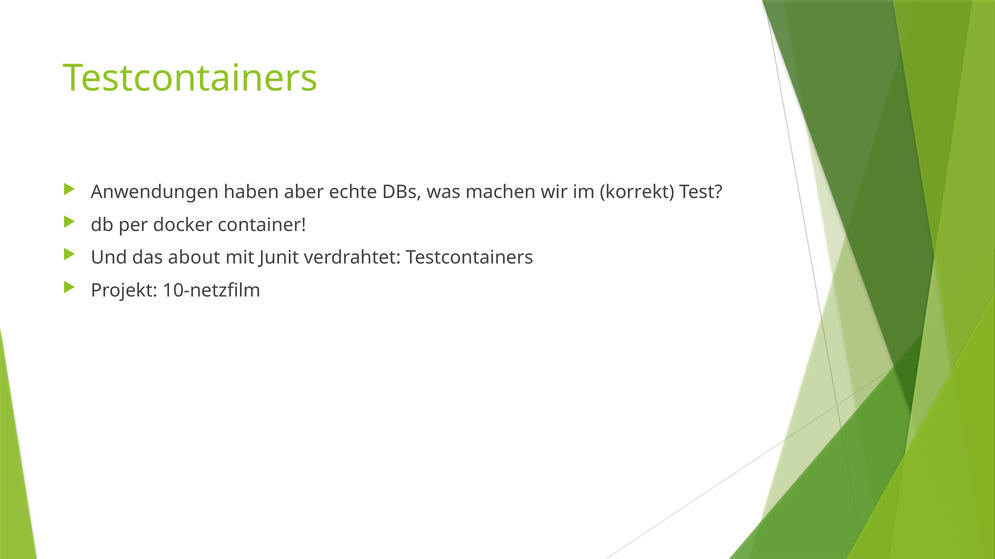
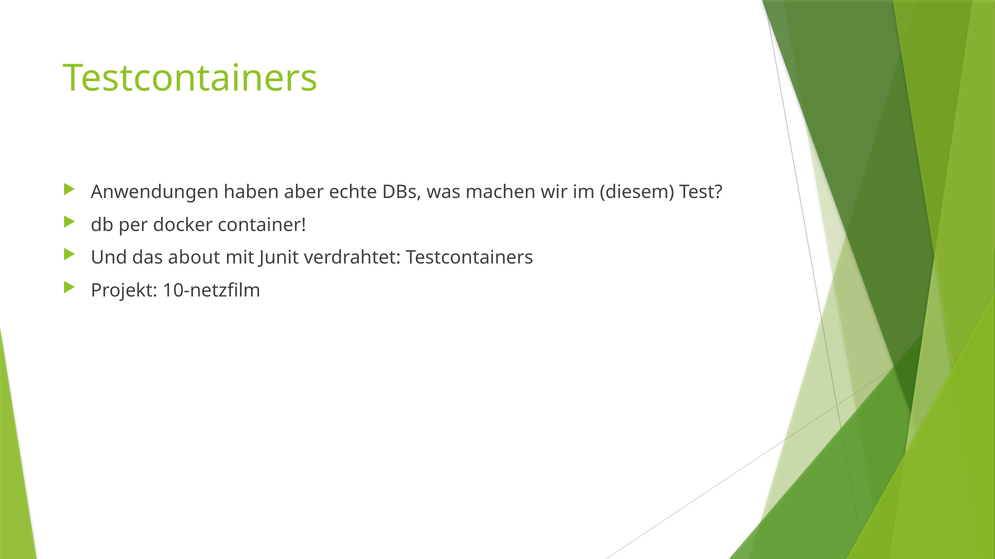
korrekt: korrekt -> diesem (637, 193)
